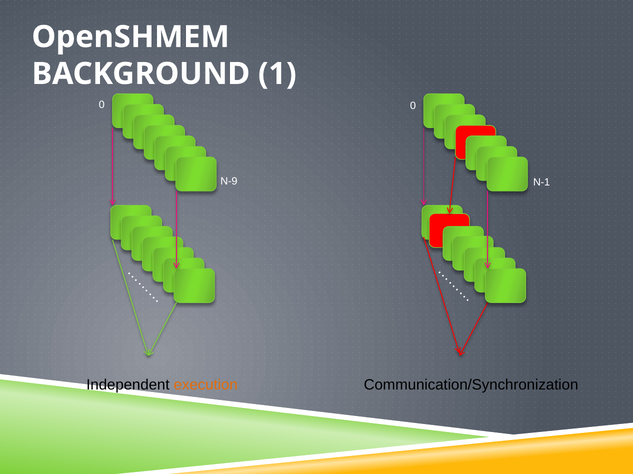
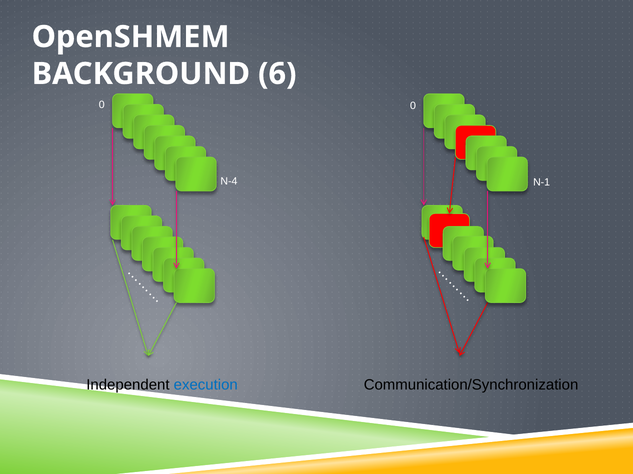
1: 1 -> 6 (277, 74)
N-9: N-9 -> N-4 (229, 181)
execution colour: orange -> blue (206, 386)
